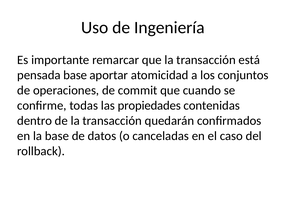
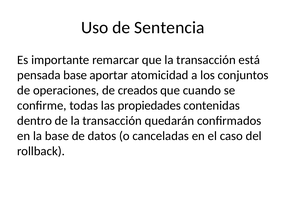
Ingeniería: Ingeniería -> Sentencia (169, 28)
commit: commit -> creados (138, 91)
